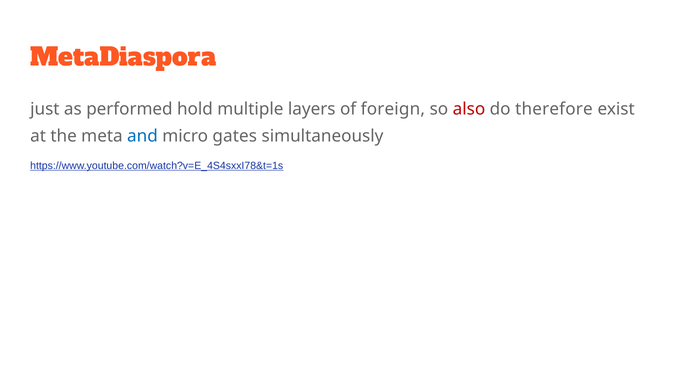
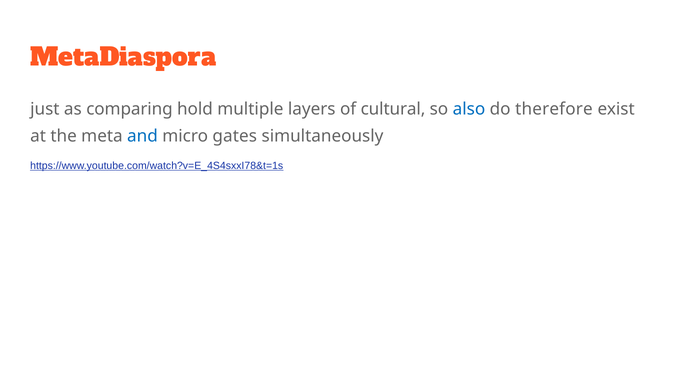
performed: performed -> comparing (129, 109)
foreign: foreign -> cultural (393, 109)
also colour: red -> blue (469, 109)
